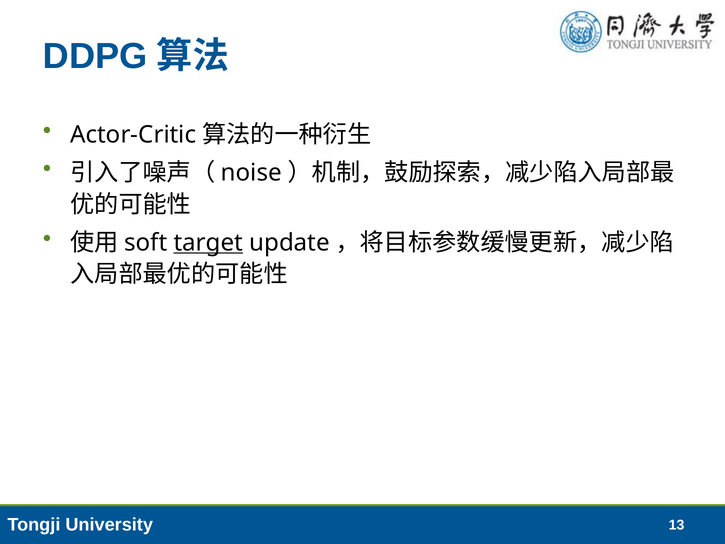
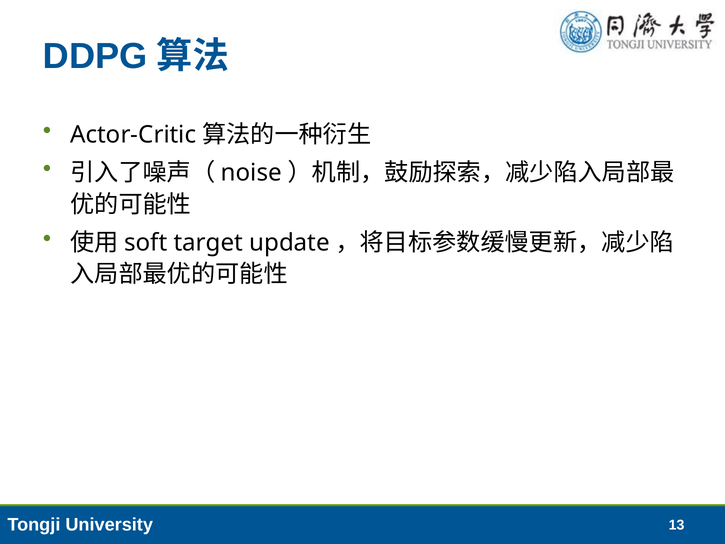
target underline: present -> none (208, 242)
